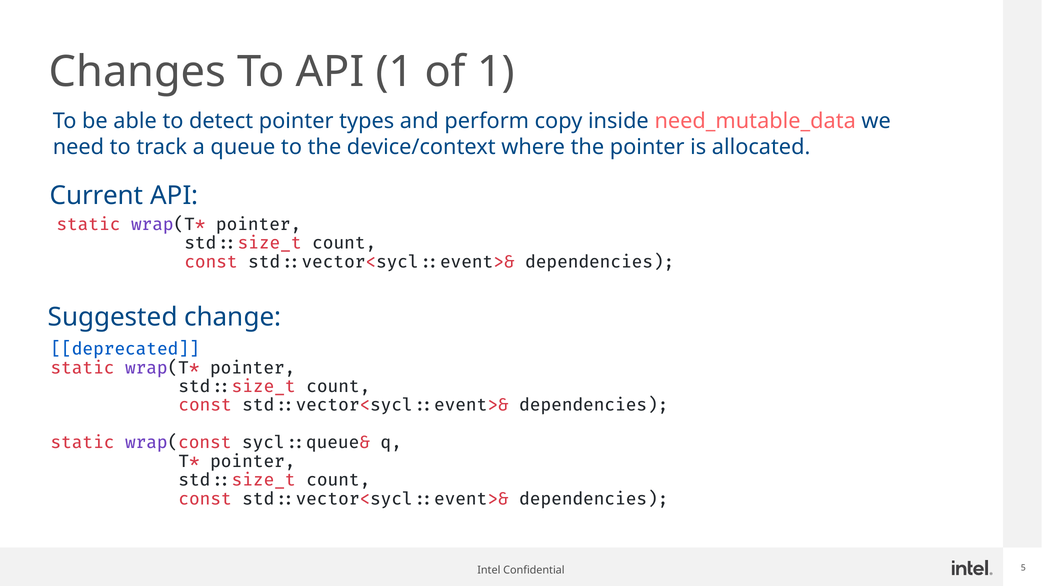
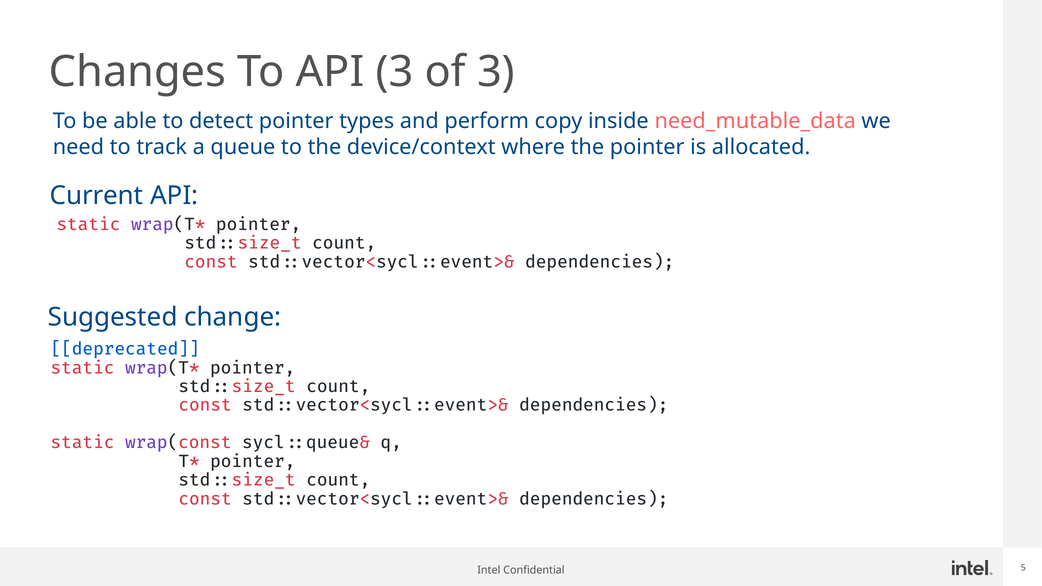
API 1: 1 -> 3 (395, 72)
of 1: 1 -> 3 (496, 72)
